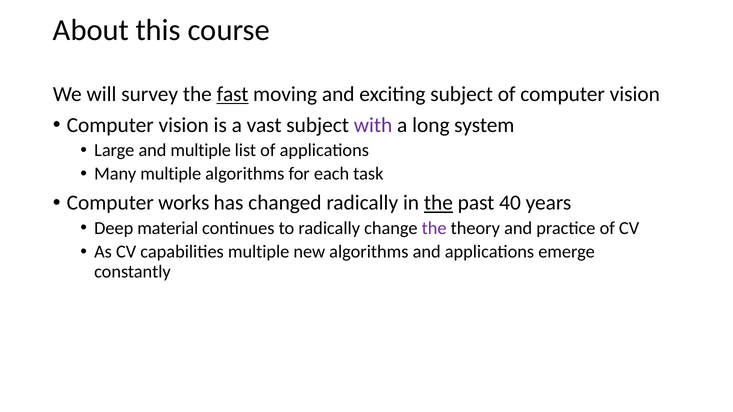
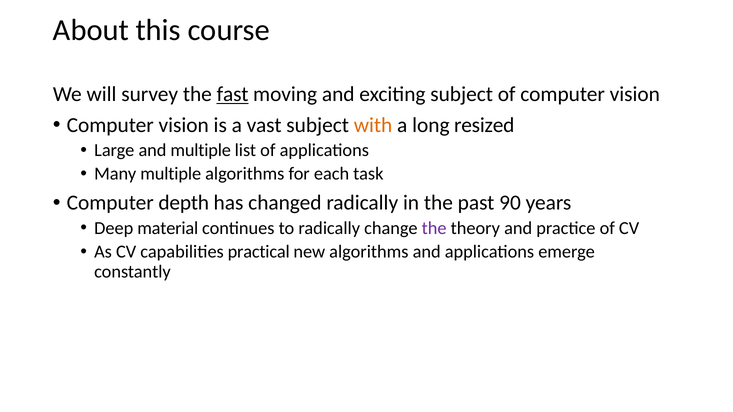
with colour: purple -> orange (373, 125)
system: system -> resized (484, 125)
works: works -> depth (184, 203)
the underline: present -> none (438, 203)
40: 40 -> 90 (510, 203)
capabilities multiple: multiple -> practical (259, 252)
